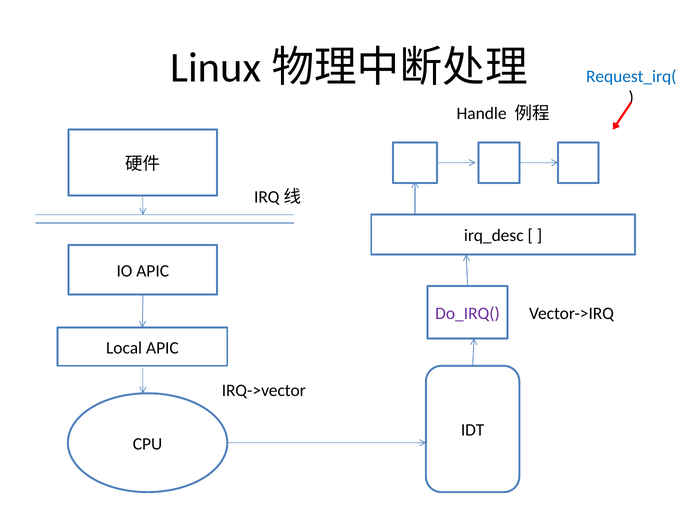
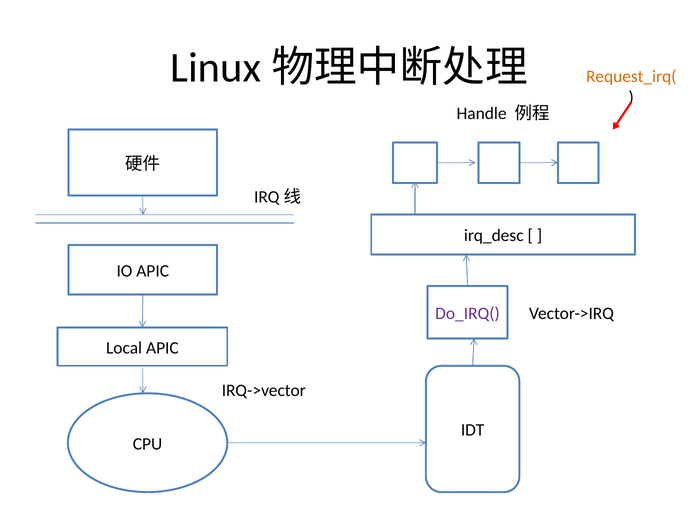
Request_irq( colour: blue -> orange (631, 77)
